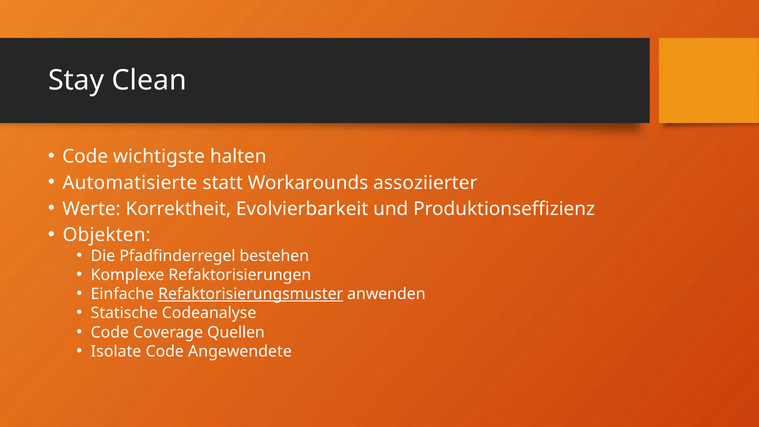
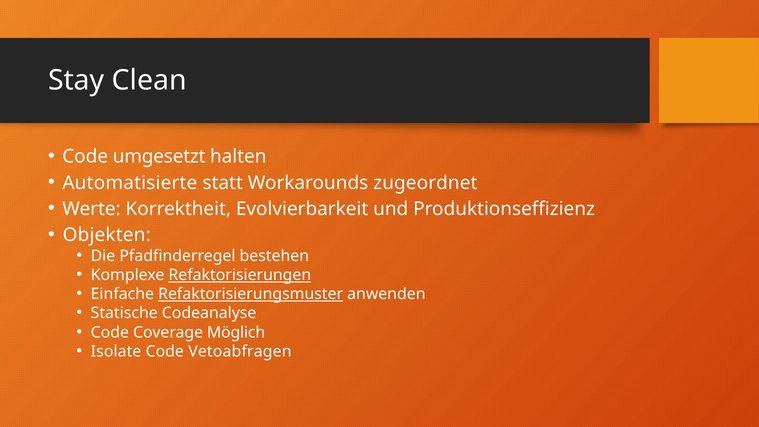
wichtigste: wichtigste -> umgesetzt (159, 157)
assoziierter: assoziierter -> zugeordnet (425, 183)
Refaktorisierungen underline: none -> present (240, 275)
Quellen: Quellen -> Möglich (236, 332)
Angewendete: Angewendete -> Vetoabfragen (240, 351)
